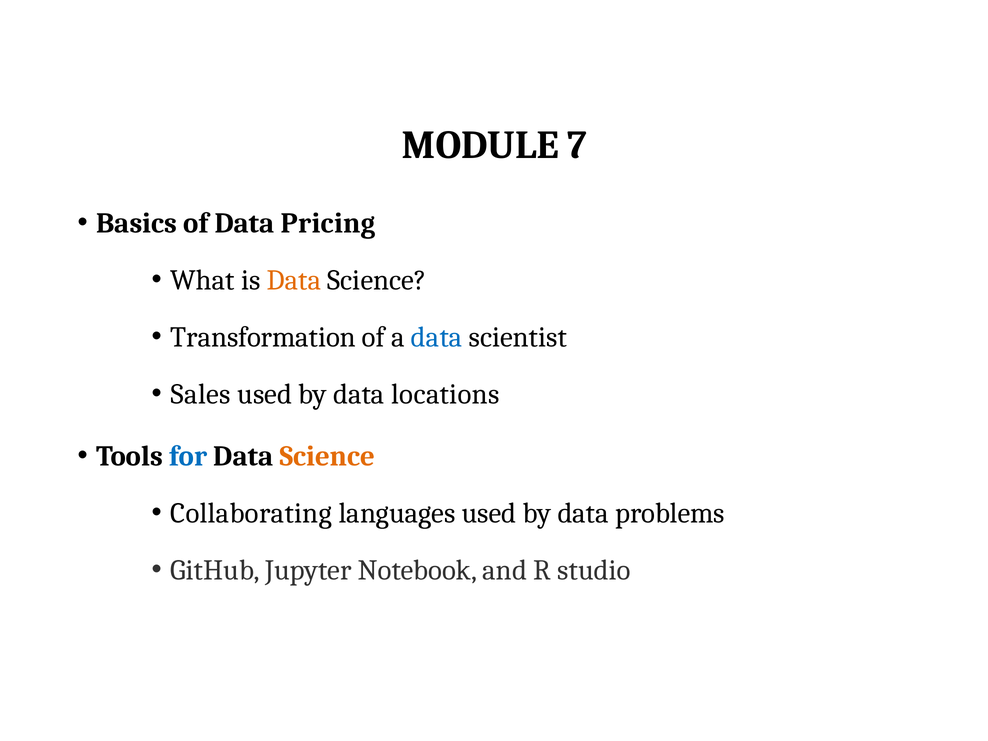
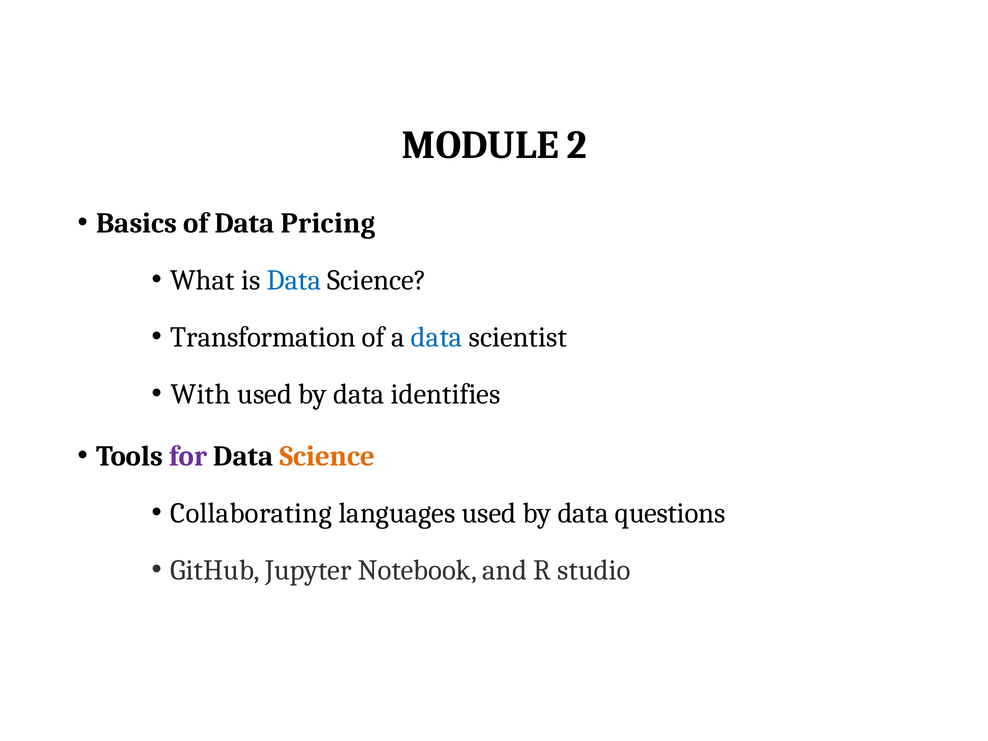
7: 7 -> 2 (577, 145)
Data colour: orange -> blue (294, 280)
Sales: Sales -> With (201, 394)
locations: locations -> identifies (446, 394)
for colour: blue -> purple (188, 456)
problems: problems -> questions (670, 513)
